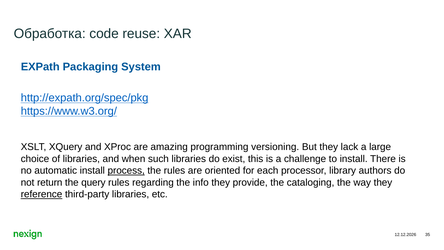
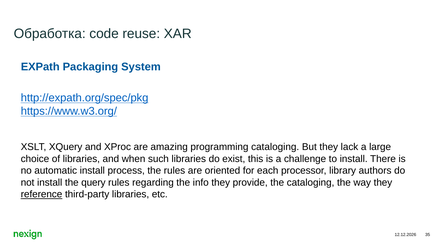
programming versioning: versioning -> cataloging (275, 147)
process underline: present -> none (126, 171)
not return: return -> install (50, 182)
